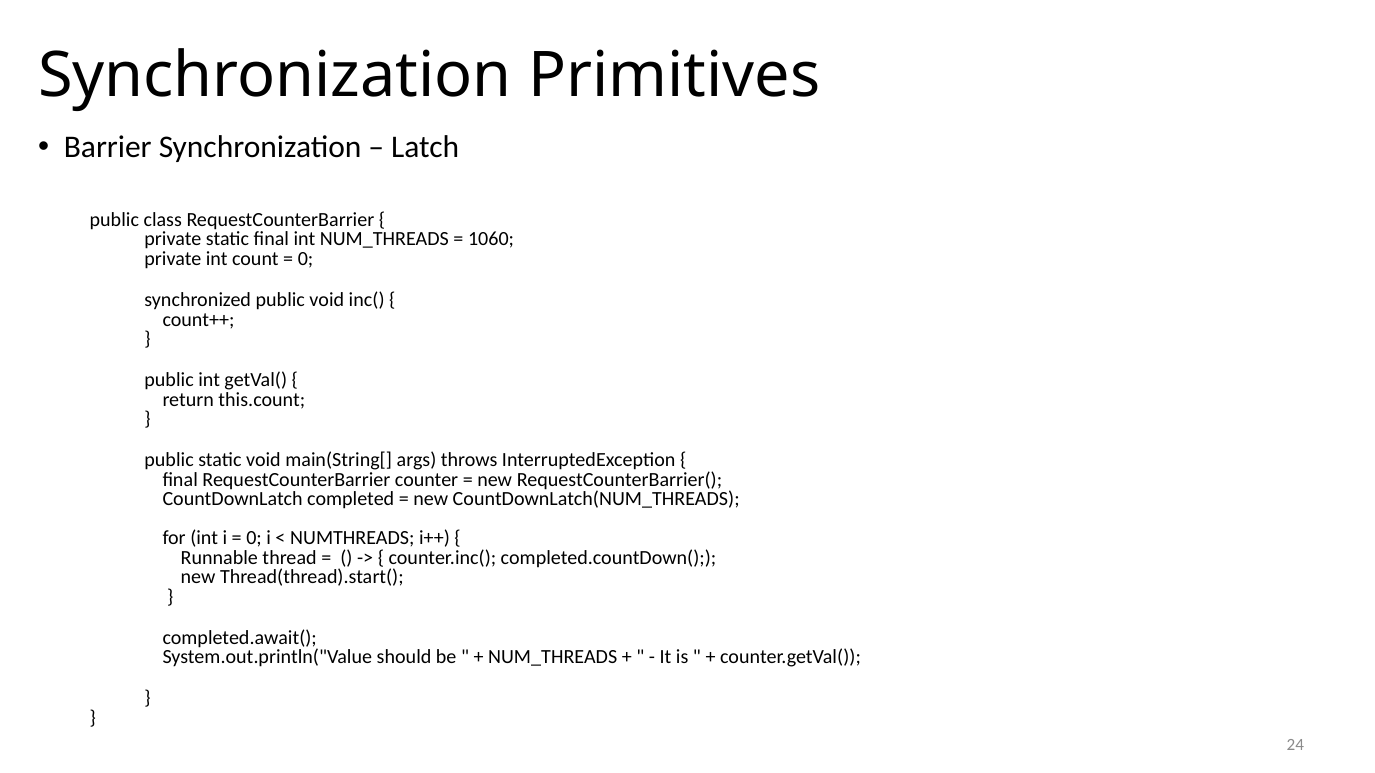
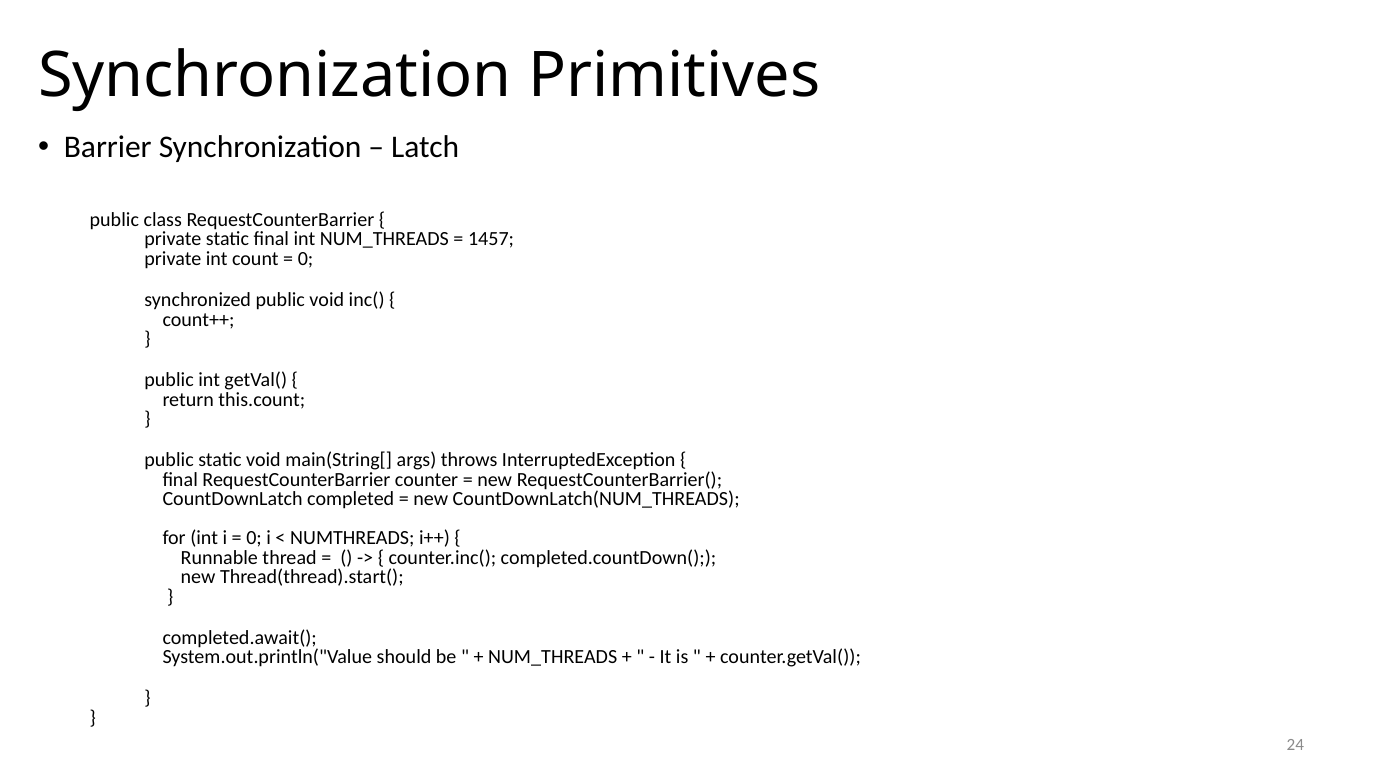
1060: 1060 -> 1457 (491, 239)
